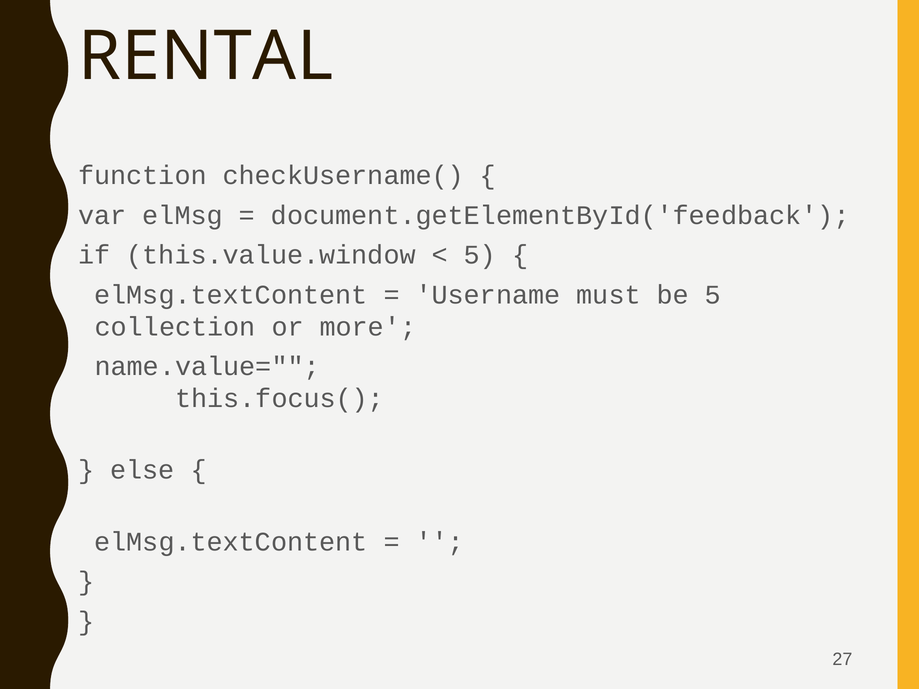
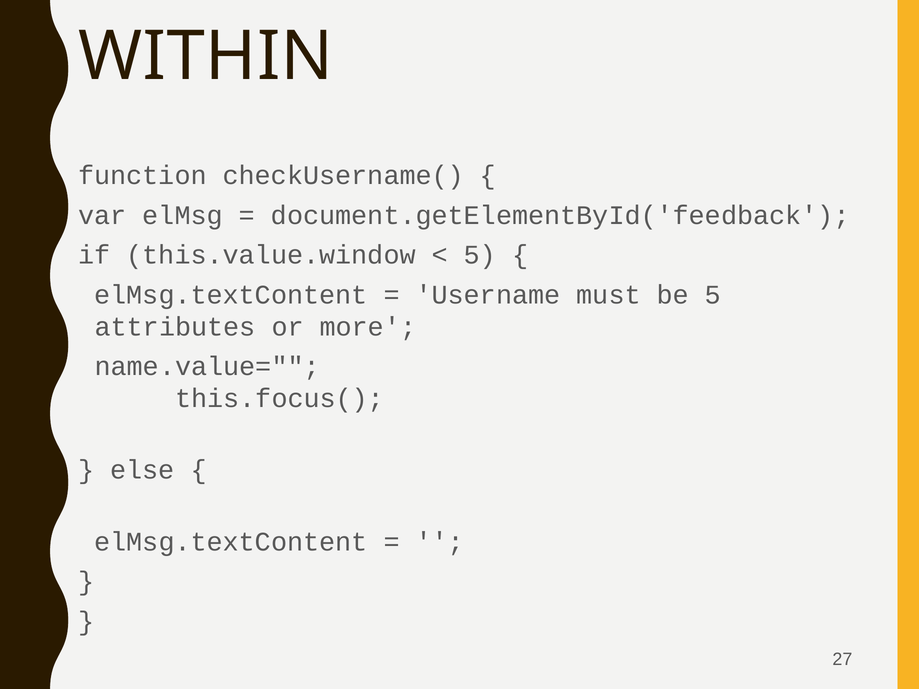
RENTAL: RENTAL -> WITHIN (206, 57)
collection: collection -> attributes (175, 327)
